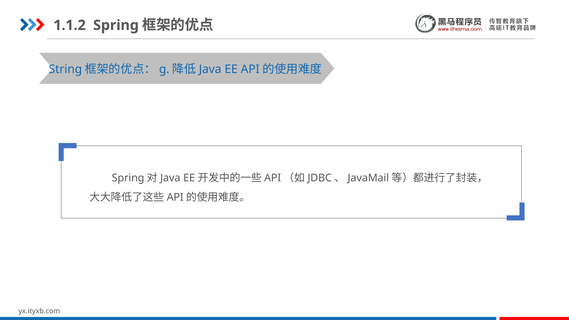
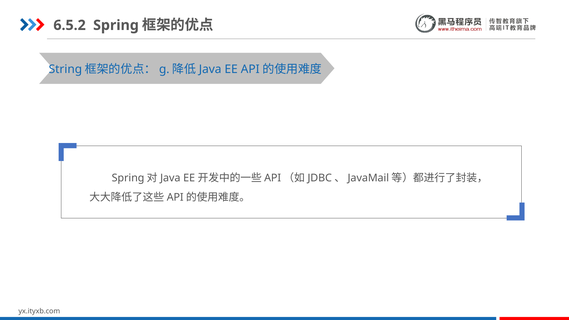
1.1.2: 1.1.2 -> 6.5.2 (70, 25)
